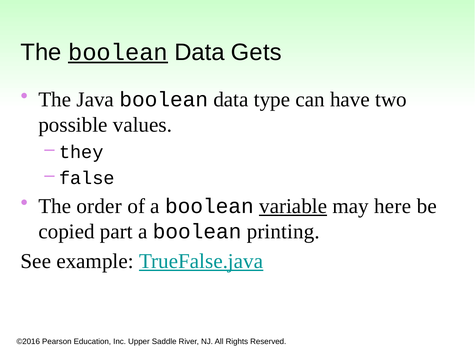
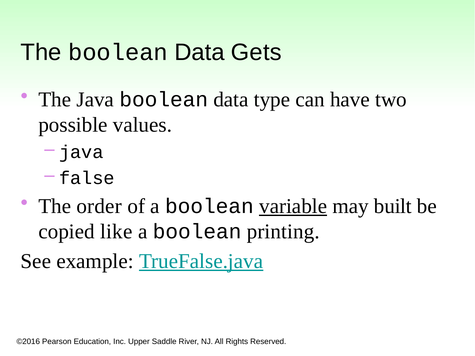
boolean underline: present -> none (118, 52)
they: they -> java (81, 152)
here: here -> built (393, 206)
part: part -> like (116, 232)
